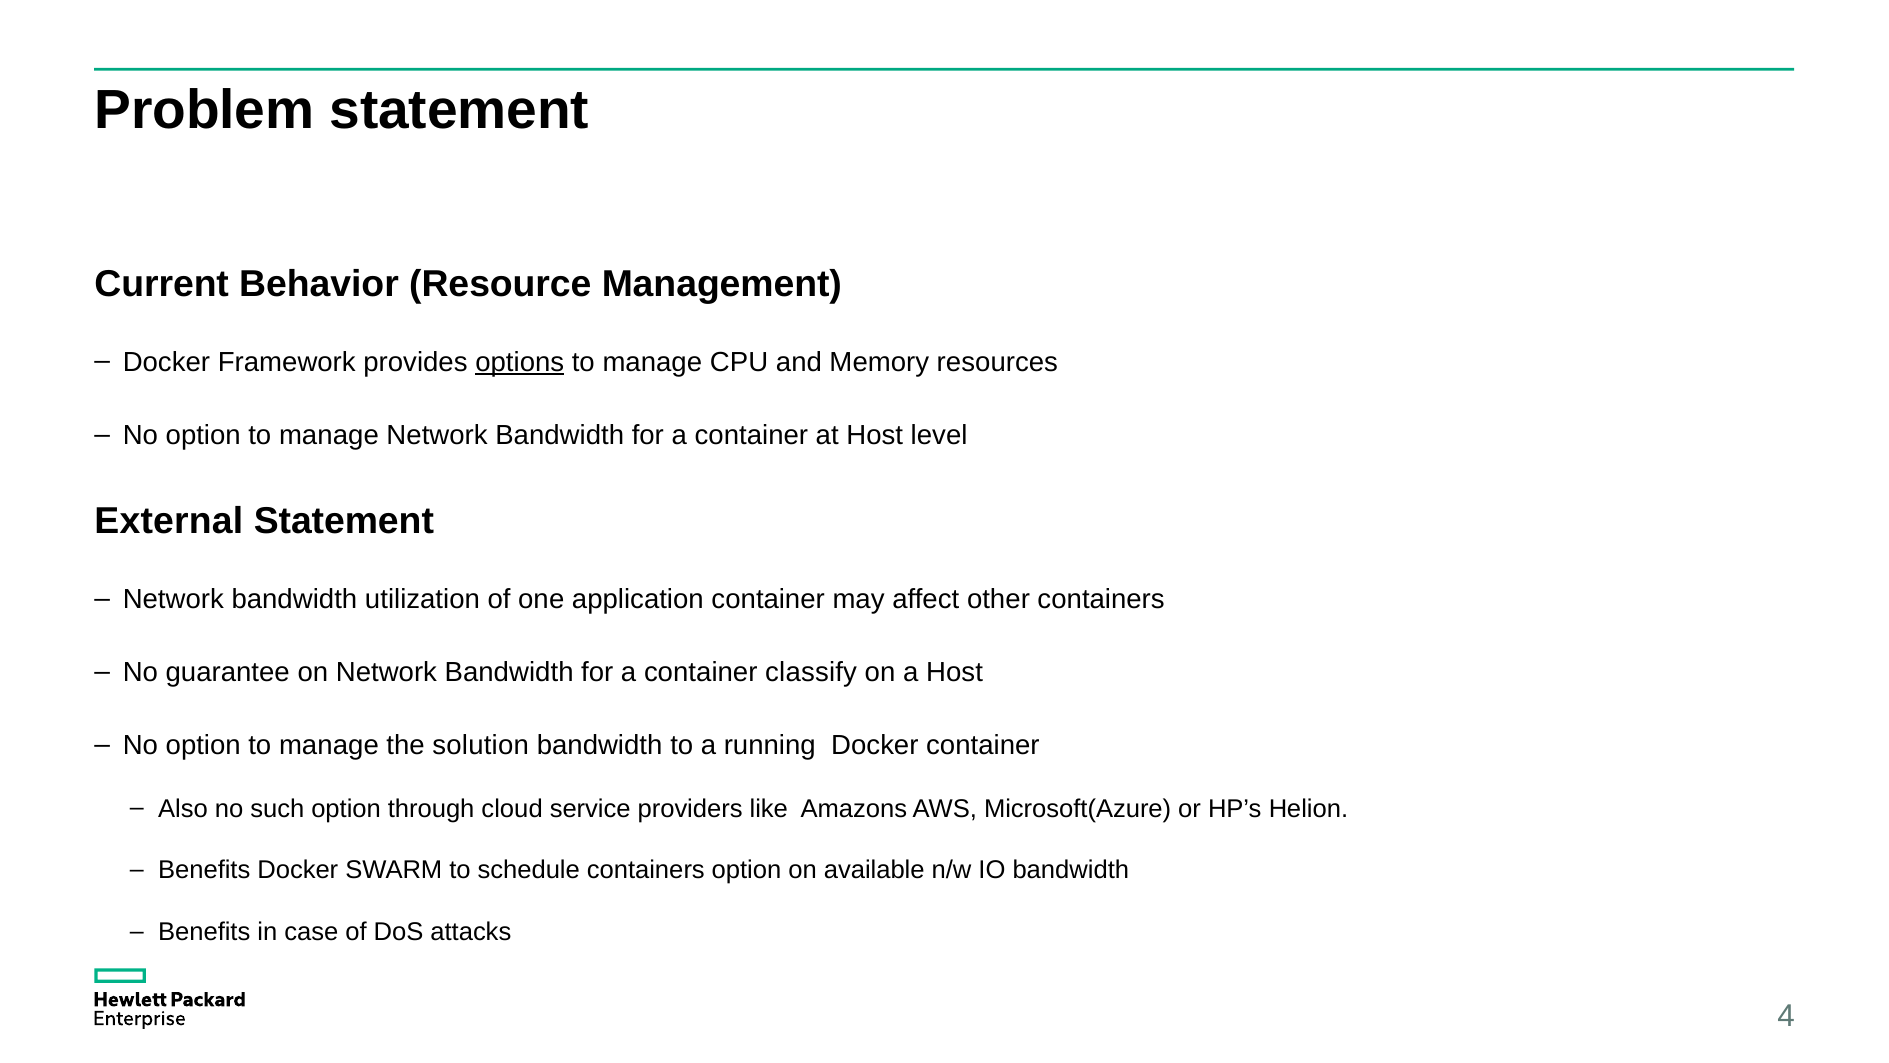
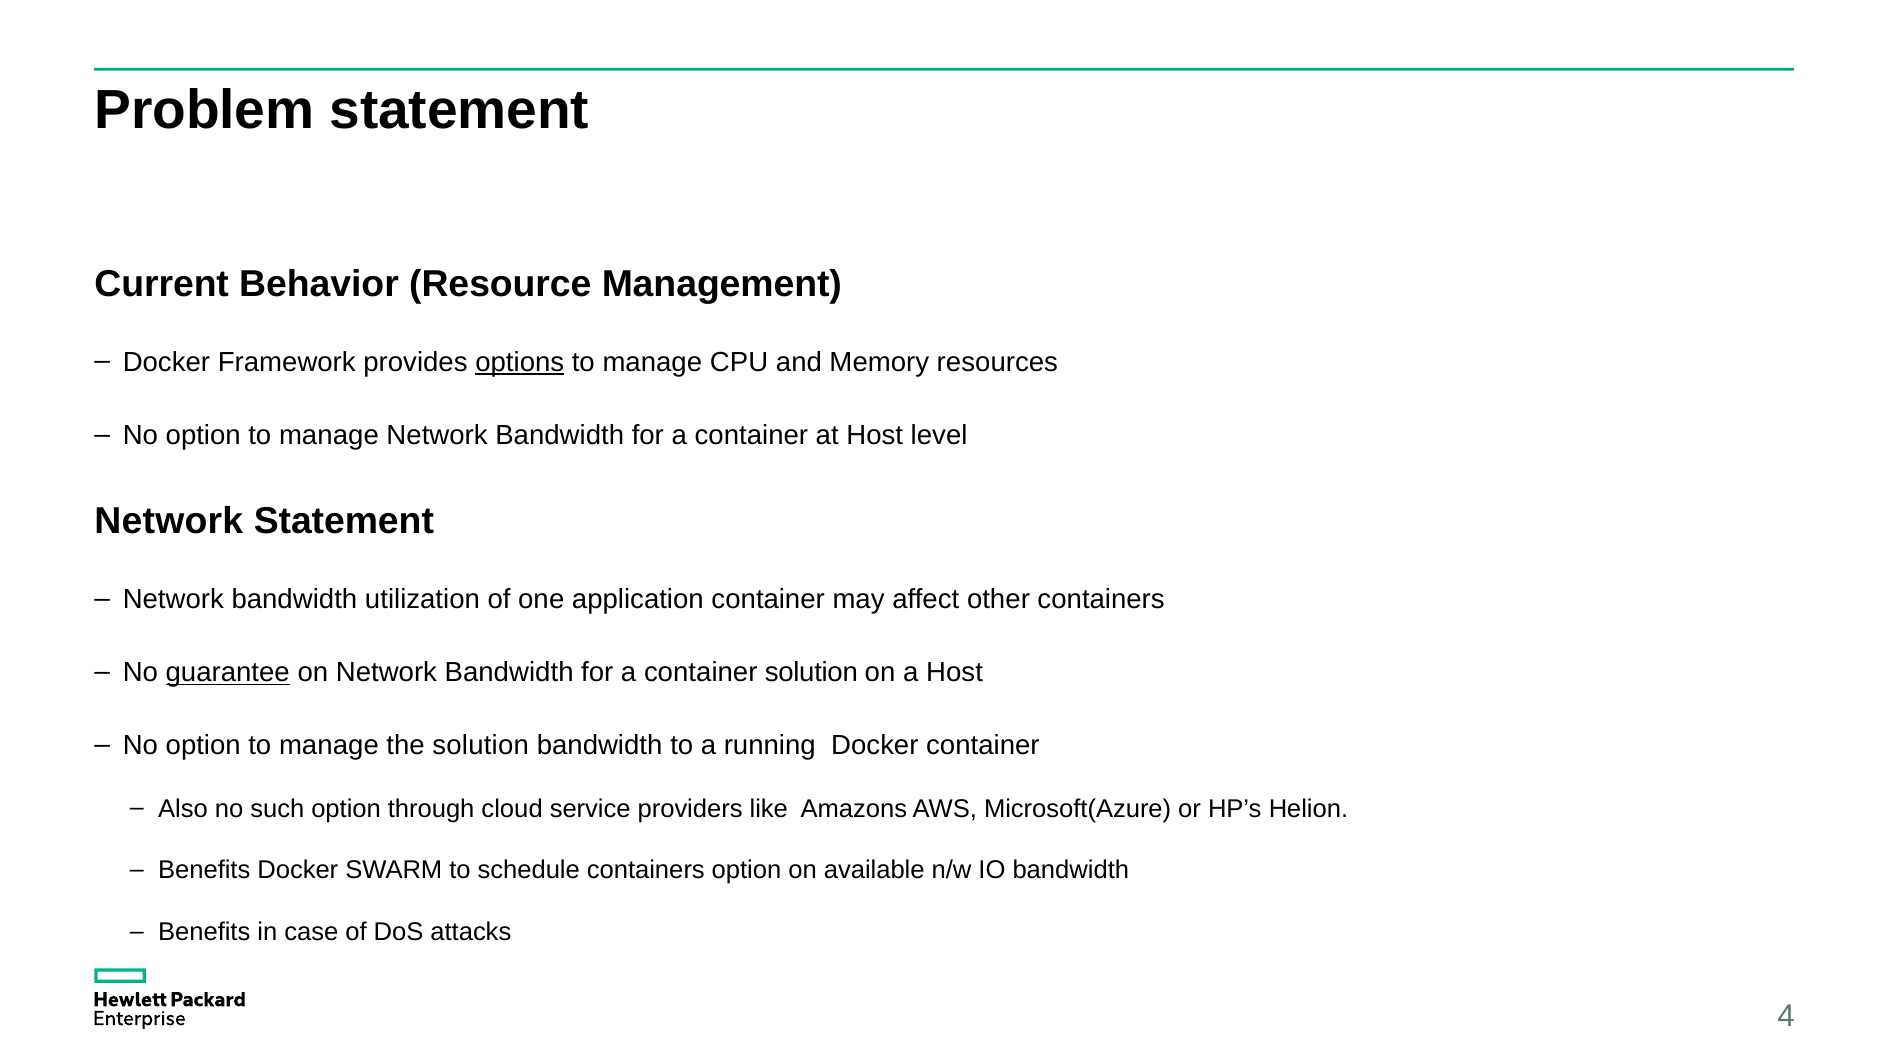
External: External -> Network (169, 521)
guarantee underline: none -> present (228, 672)
container classify: classify -> solution (811, 672)
